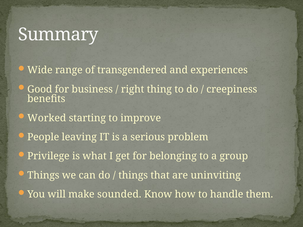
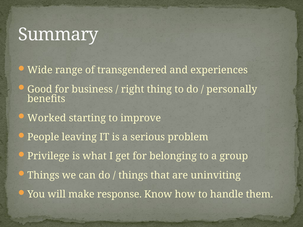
creepiness: creepiness -> personally (232, 89)
sounded: sounded -> response (119, 195)
